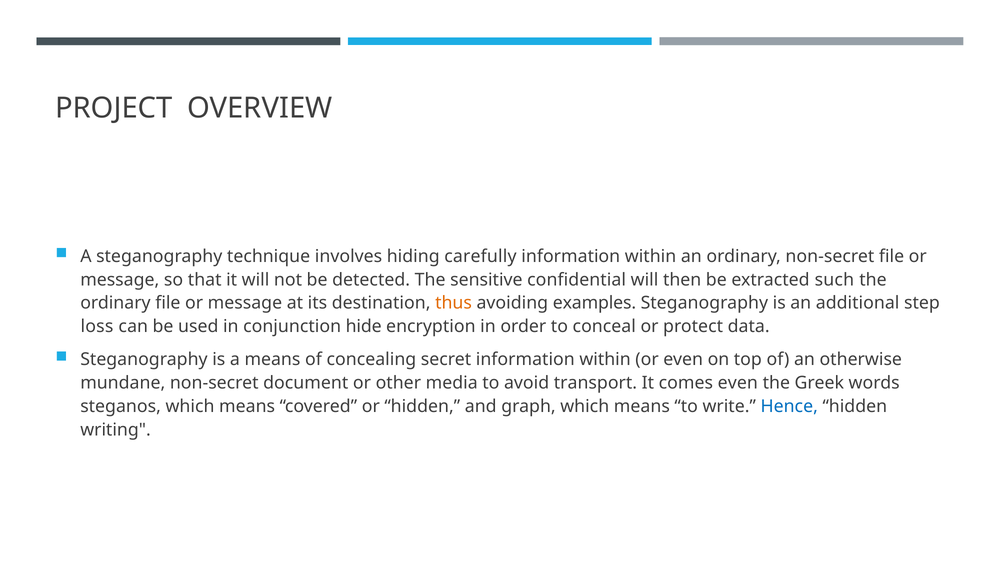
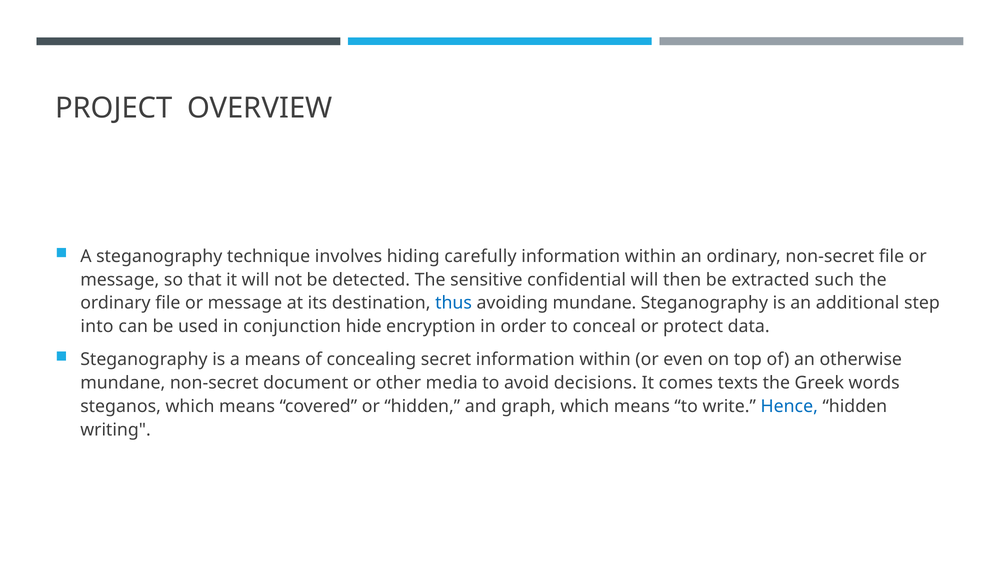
thus colour: orange -> blue (454, 303)
avoiding examples: examples -> mundane (594, 303)
loss: loss -> into (97, 327)
transport: transport -> decisions (595, 383)
comes even: even -> texts (738, 383)
